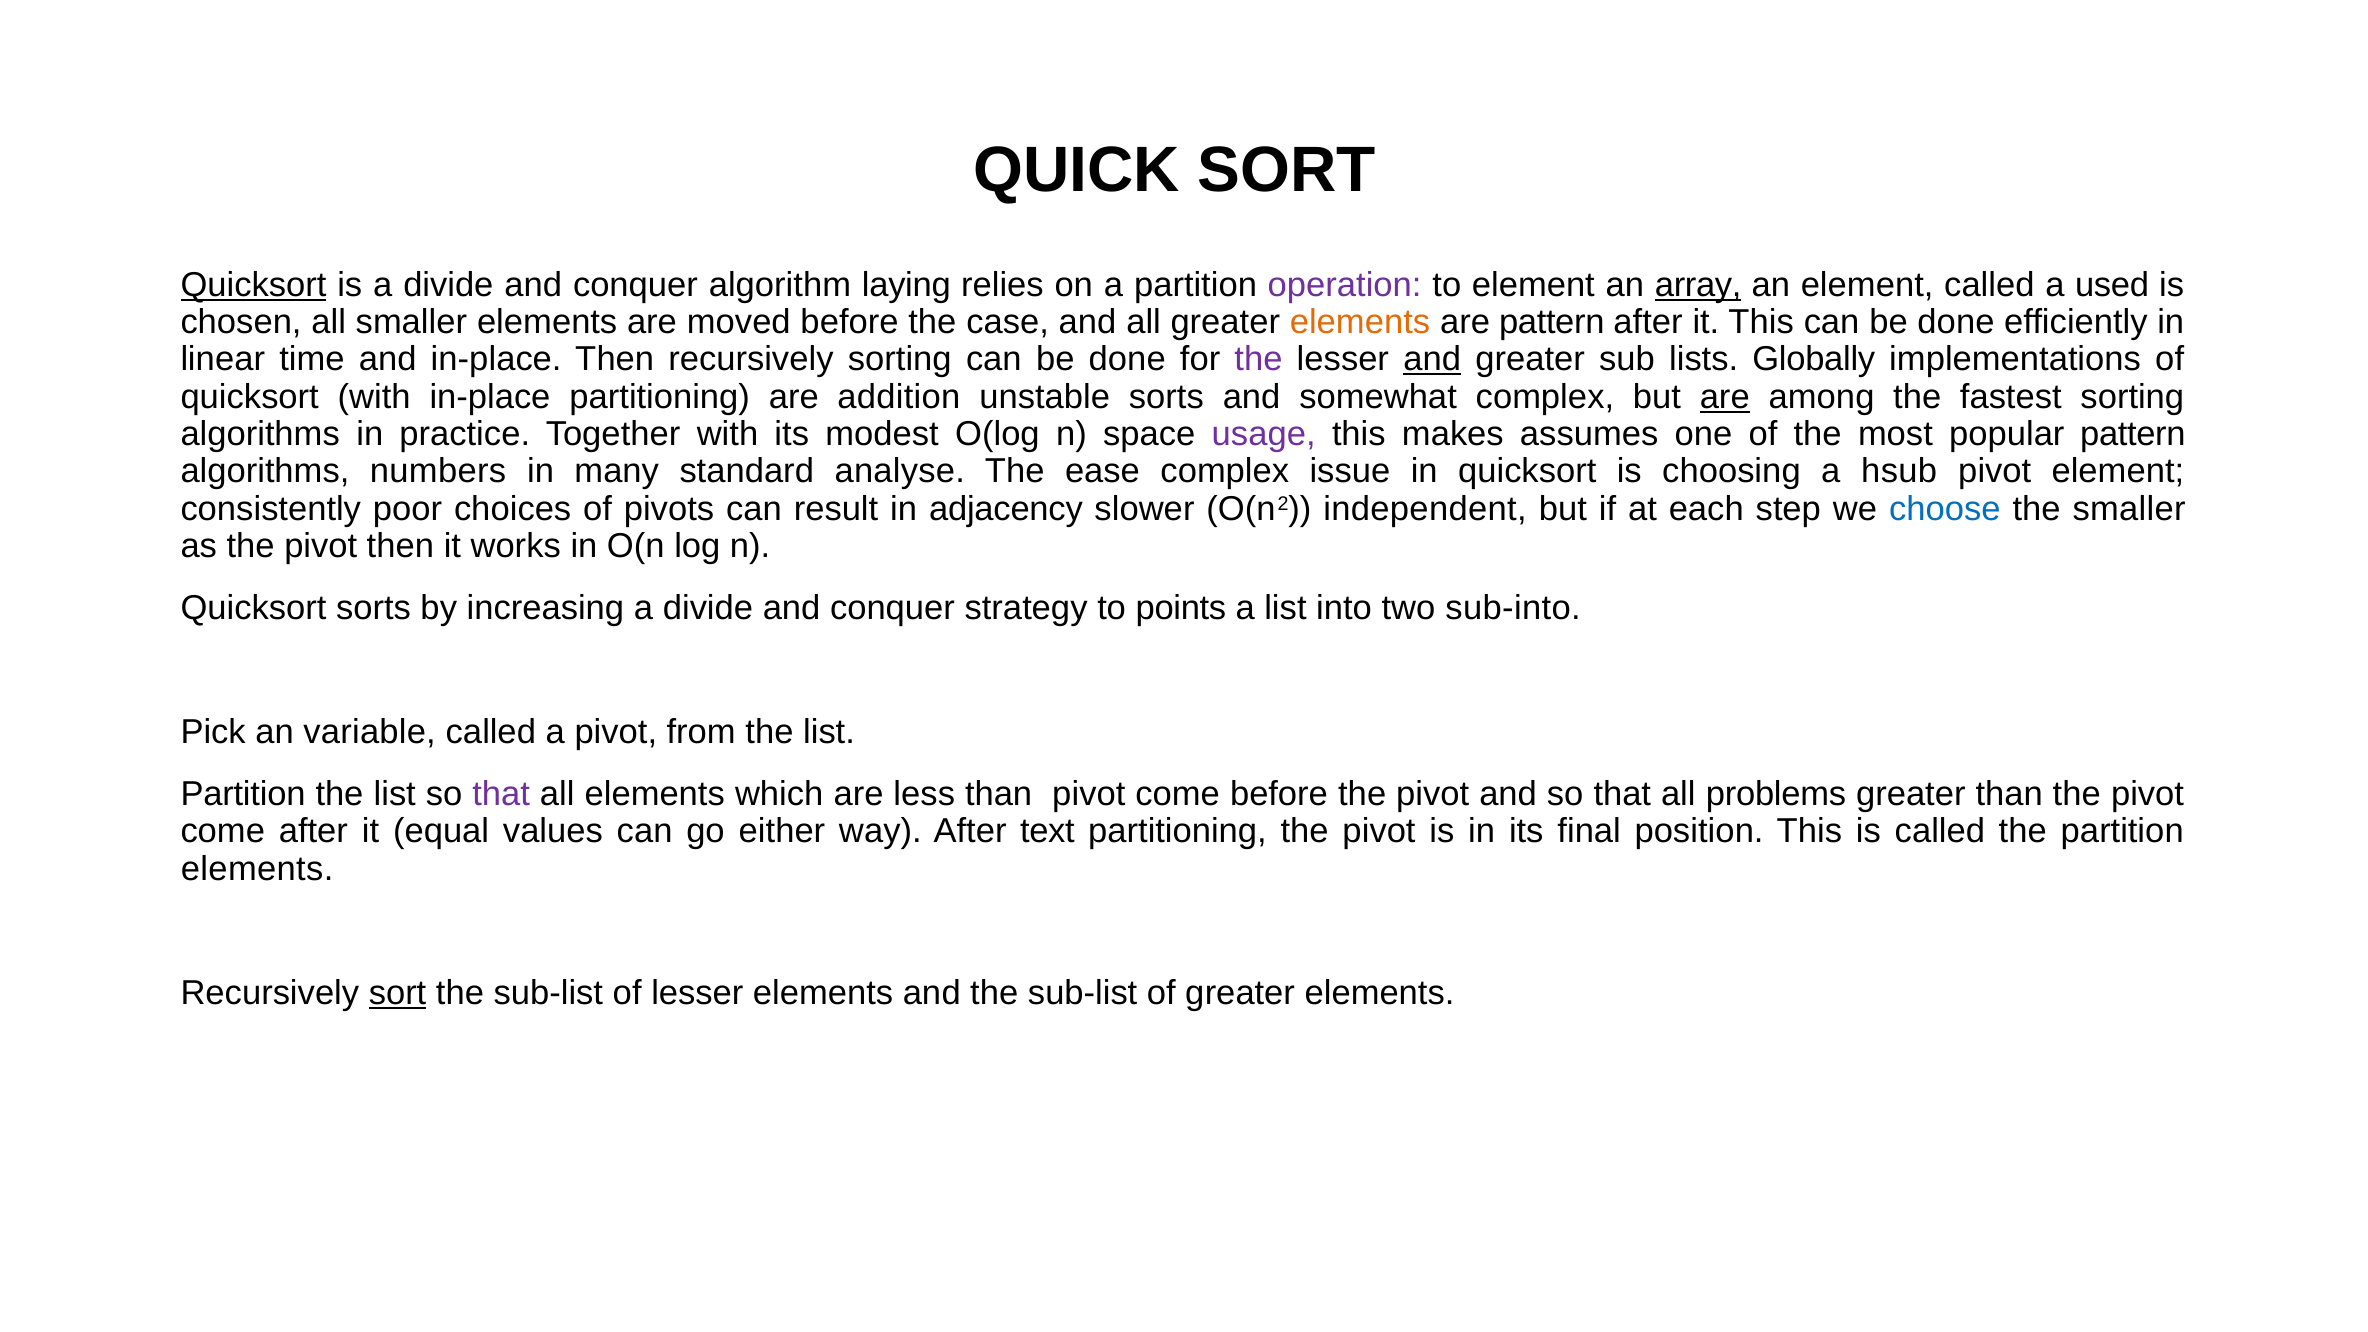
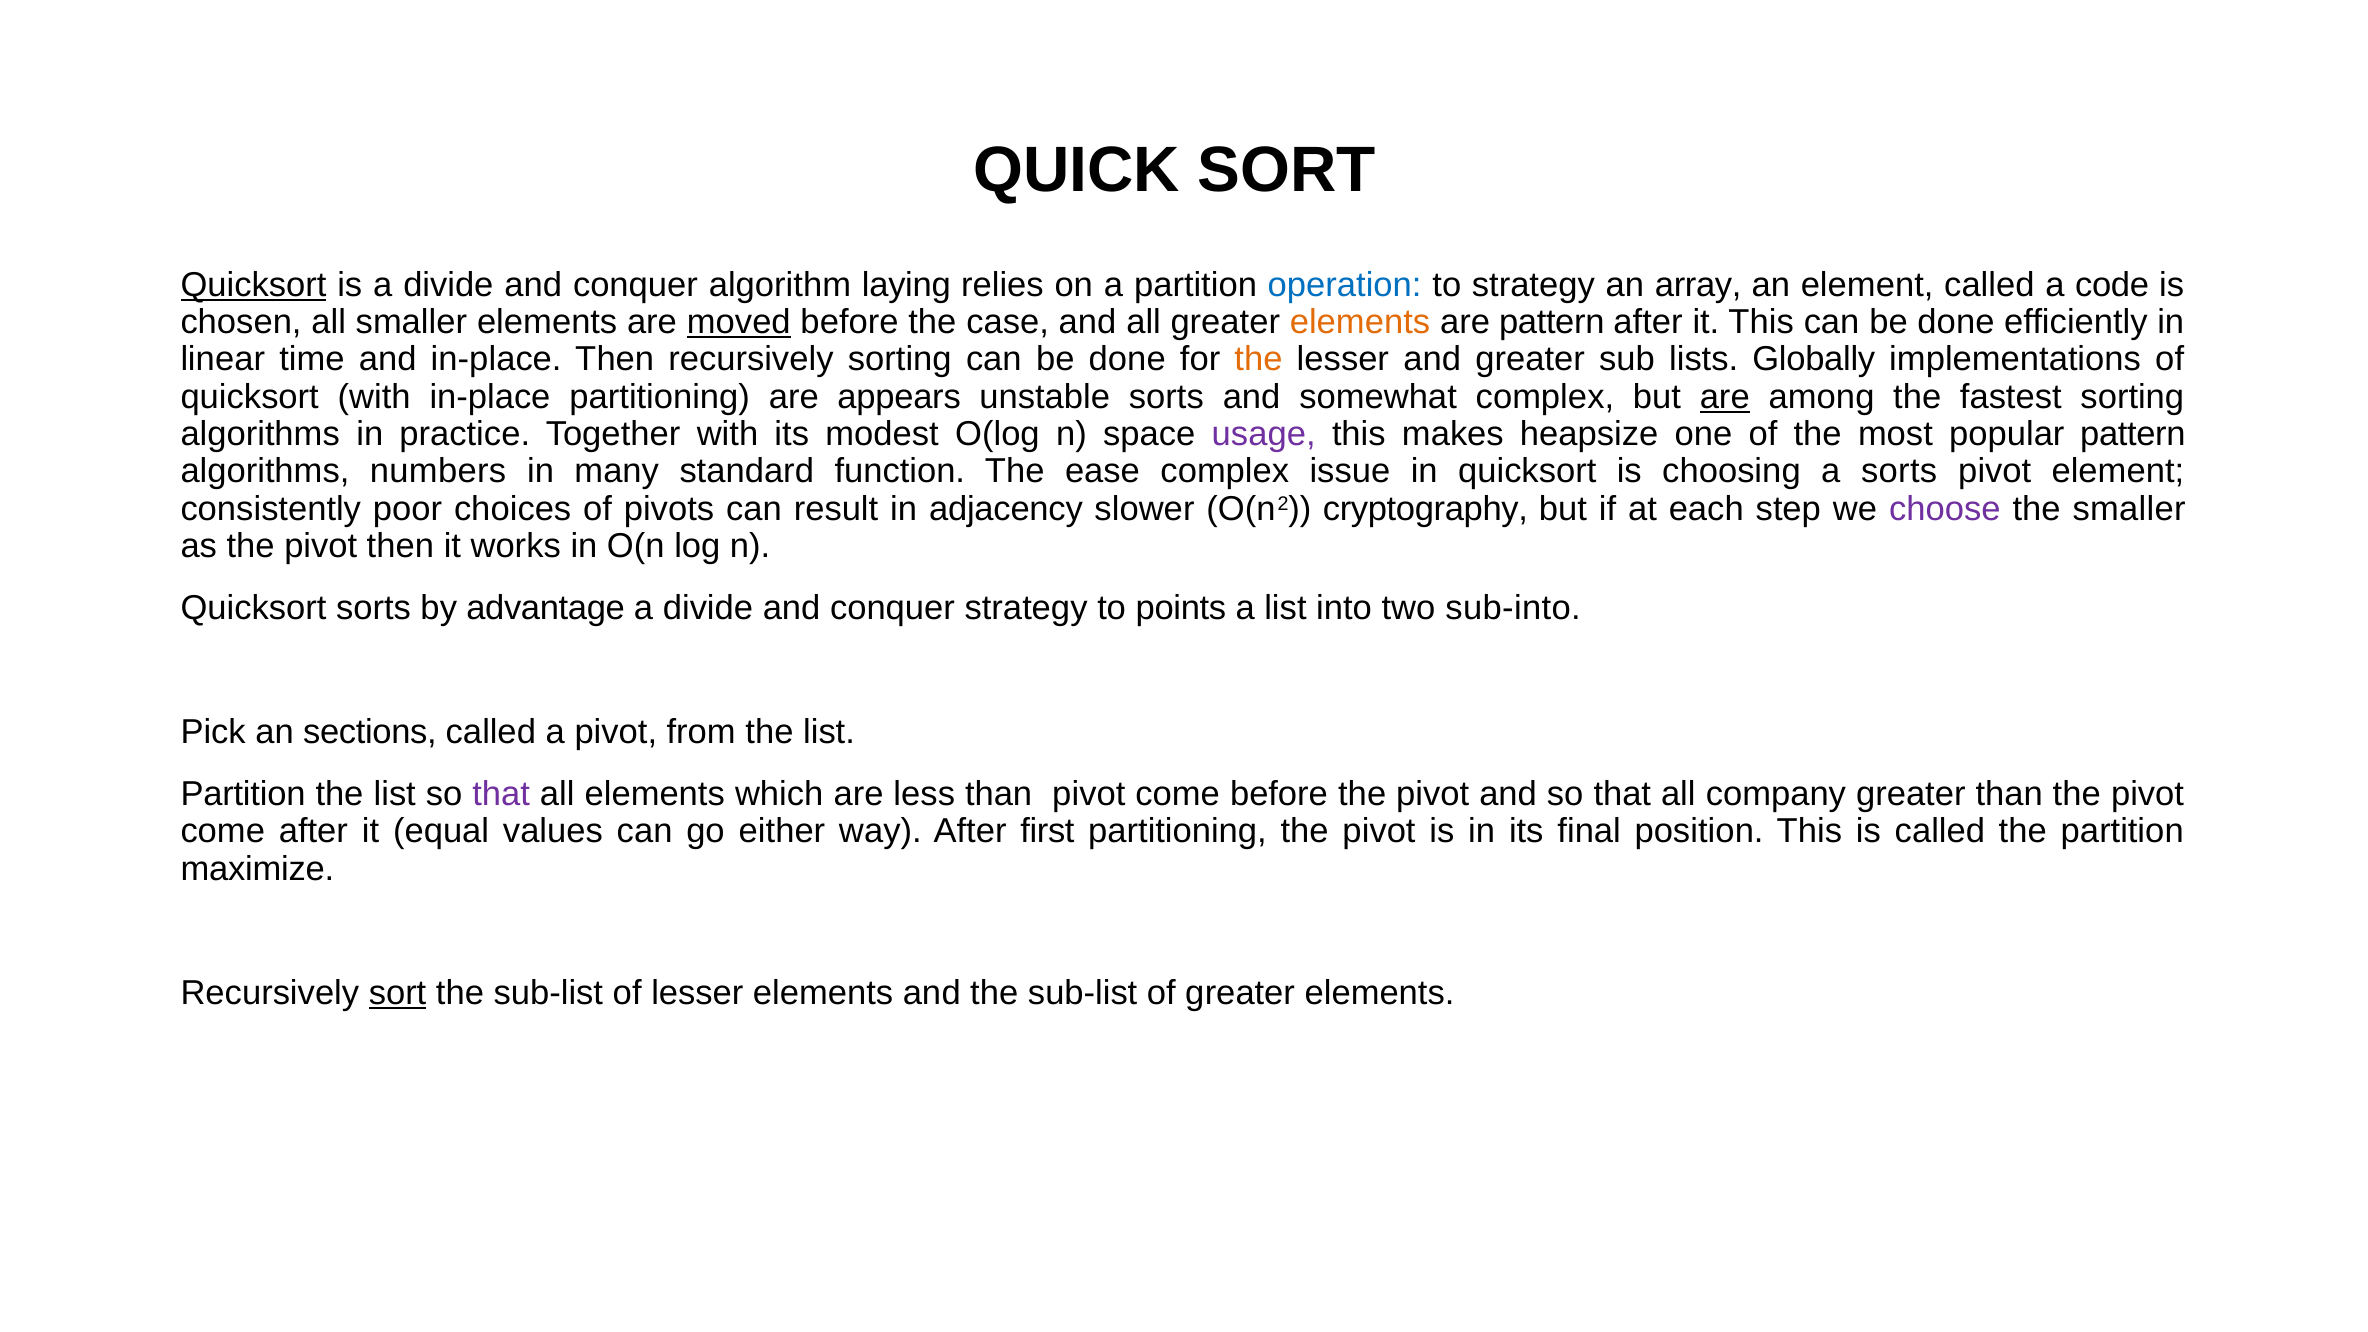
operation colour: purple -> blue (1345, 285)
to element: element -> strategy (1533, 285)
array underline: present -> none (1698, 285)
used: used -> code (2112, 285)
moved underline: none -> present (739, 322)
the colour: purple -> orange (1258, 359)
and underline: present -> none (1432, 359)
addition: addition -> appears (899, 397)
assumes: assumes -> heapsize (1589, 434)
analyse: analyse -> function (900, 471)
a hsub: hsub -> sorts (1899, 471)
independent: independent -> cryptography (1425, 509)
choose colour: blue -> purple (1945, 509)
increasing: increasing -> advantage (546, 608)
variable: variable -> sections (370, 732)
problems: problems -> company (1776, 794)
text: text -> first (1047, 832)
elements: elements -> maximize (257, 869)
